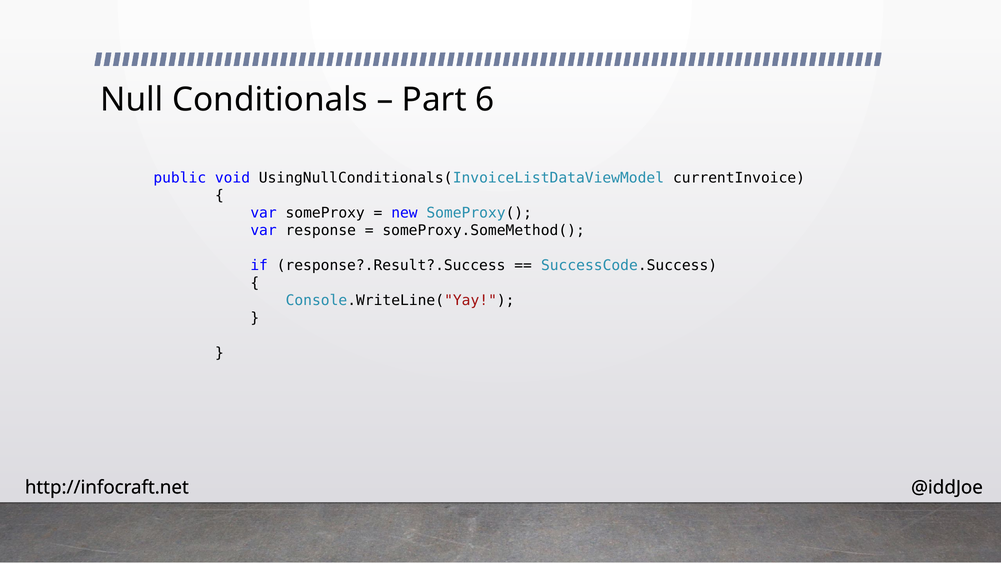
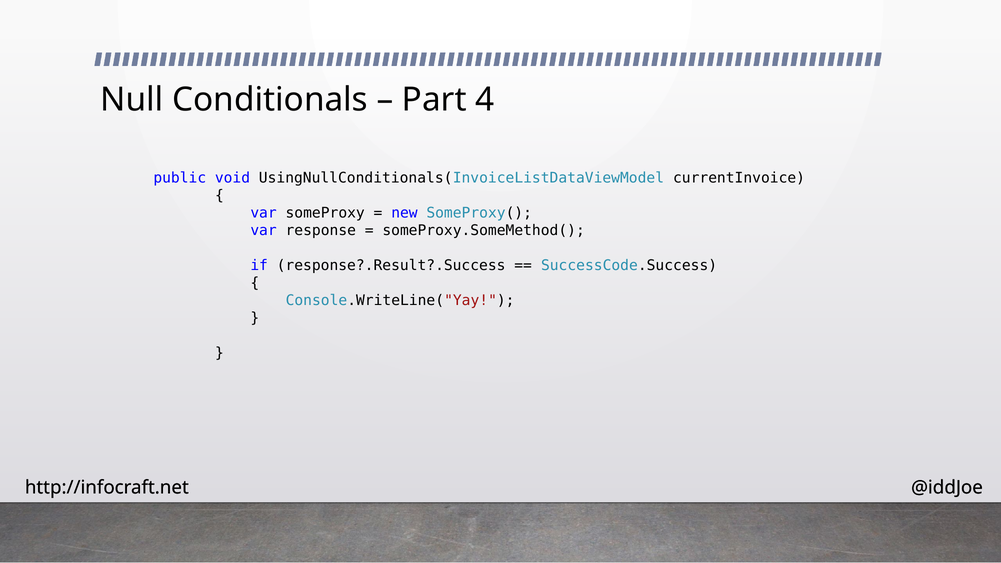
6: 6 -> 4 (485, 100)
